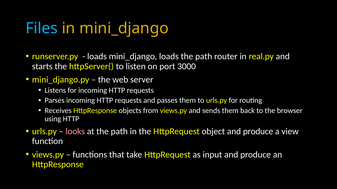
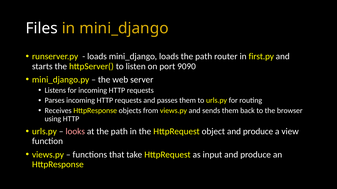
Files colour: light blue -> white (42, 28)
real.py: real.py -> first.py (261, 57)
3000: 3000 -> 9090 (187, 66)
